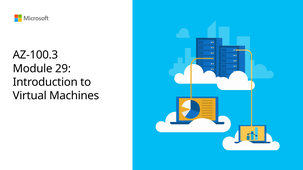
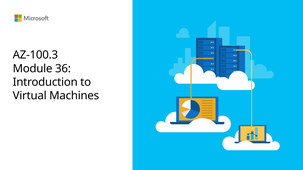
29: 29 -> 36 (63, 69)
